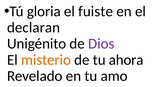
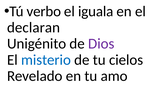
gloria: gloria -> verbo (44, 11)
fuiste: fuiste -> iguala (96, 11)
misterio colour: orange -> blue (46, 60)
ahora: ahora -> cielos (126, 60)
